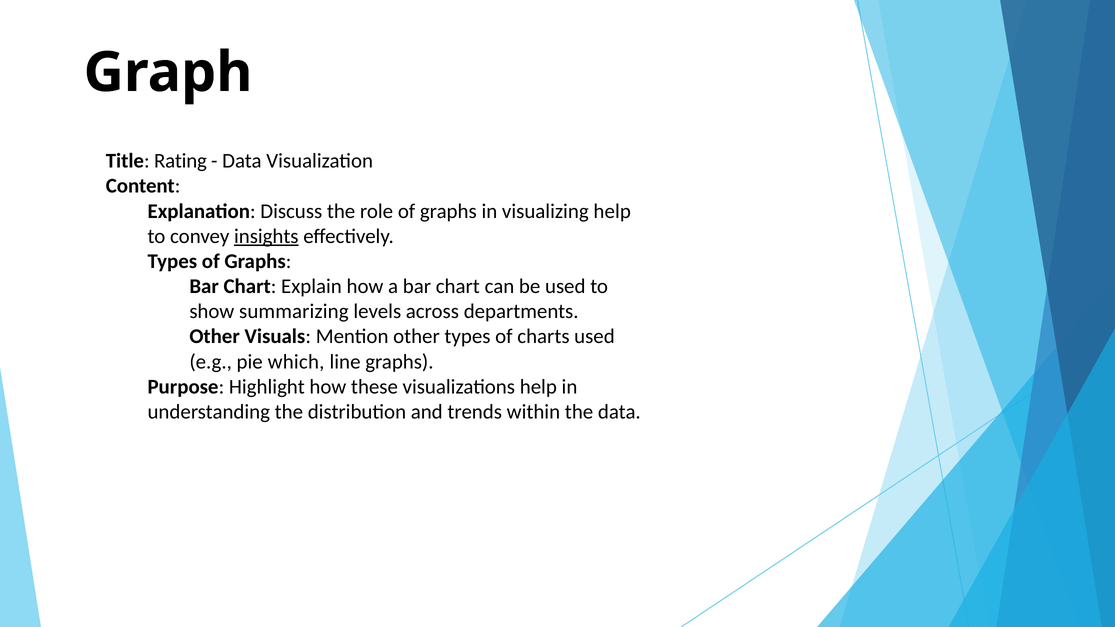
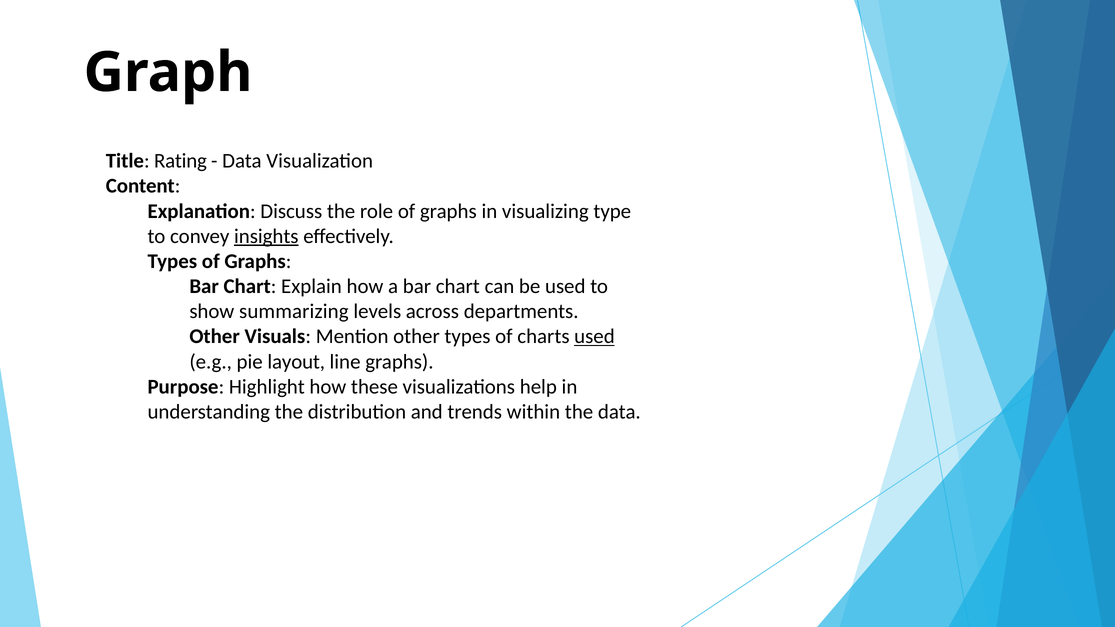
visualizing help: help -> type (612, 211)
used underline: none -> present (594, 337)
which: which -> layout (296, 362)
